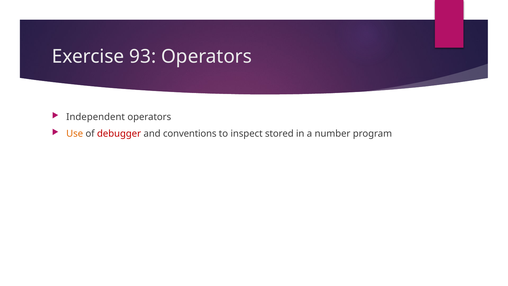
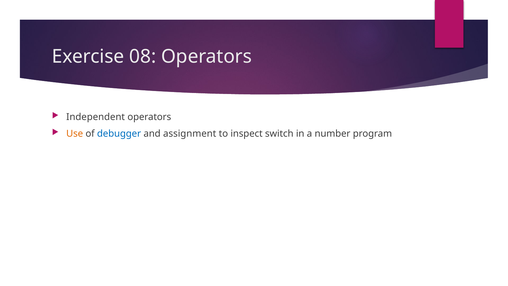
93: 93 -> 08 (143, 57)
debugger colour: red -> blue (119, 133)
conventions: conventions -> assignment (190, 133)
stored: stored -> switch (279, 133)
